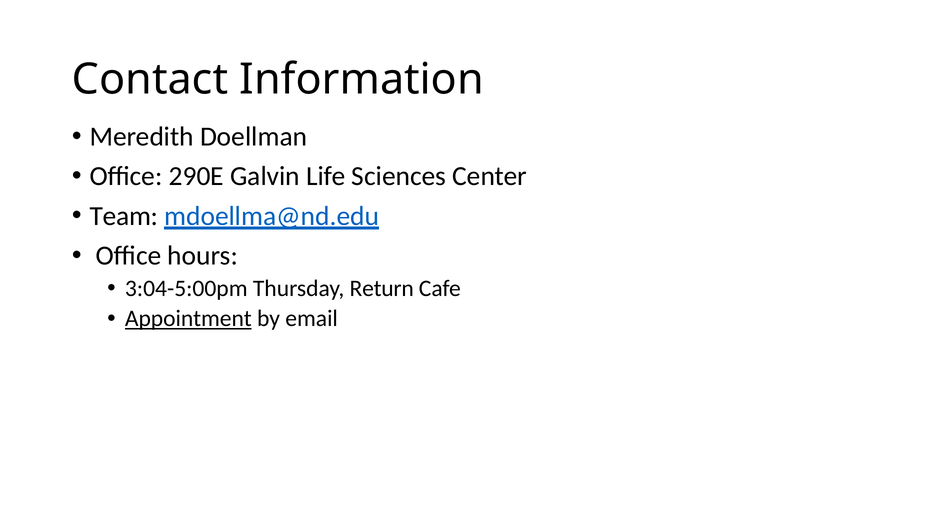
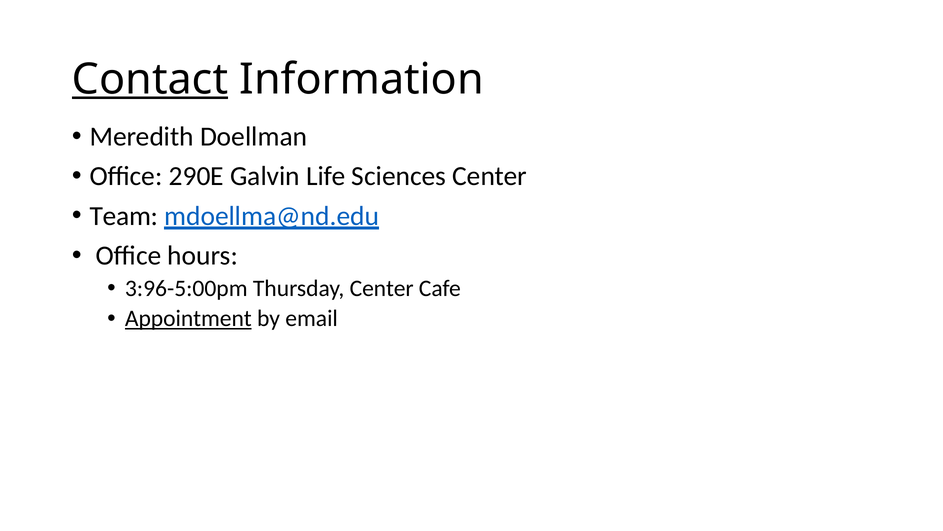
Contact underline: none -> present (150, 79)
3:04-5:00pm: 3:04-5:00pm -> 3:96-5:00pm (186, 288)
Thursday Return: Return -> Center (382, 288)
